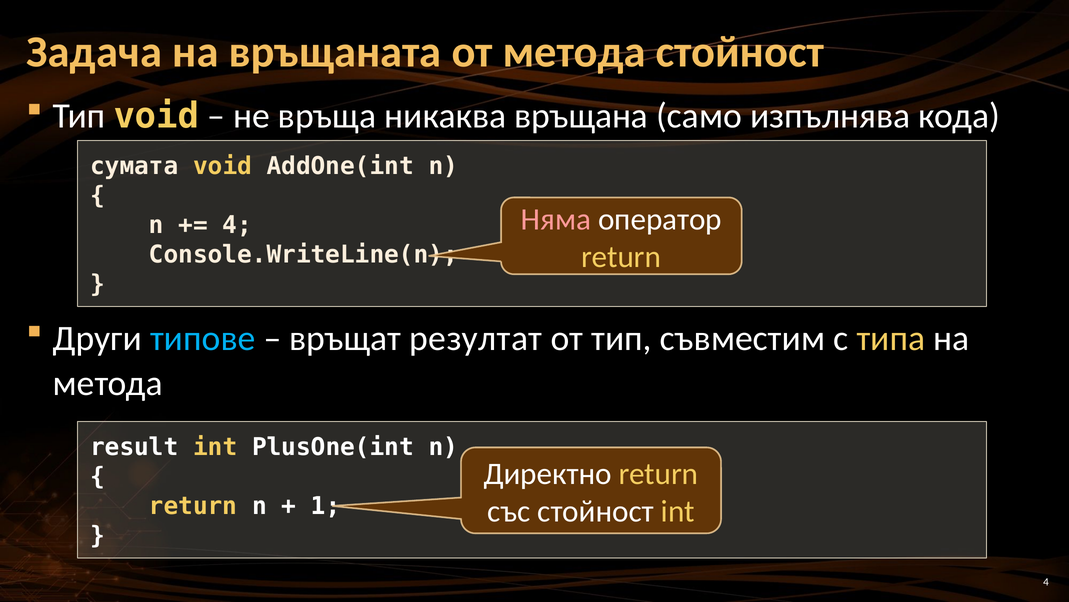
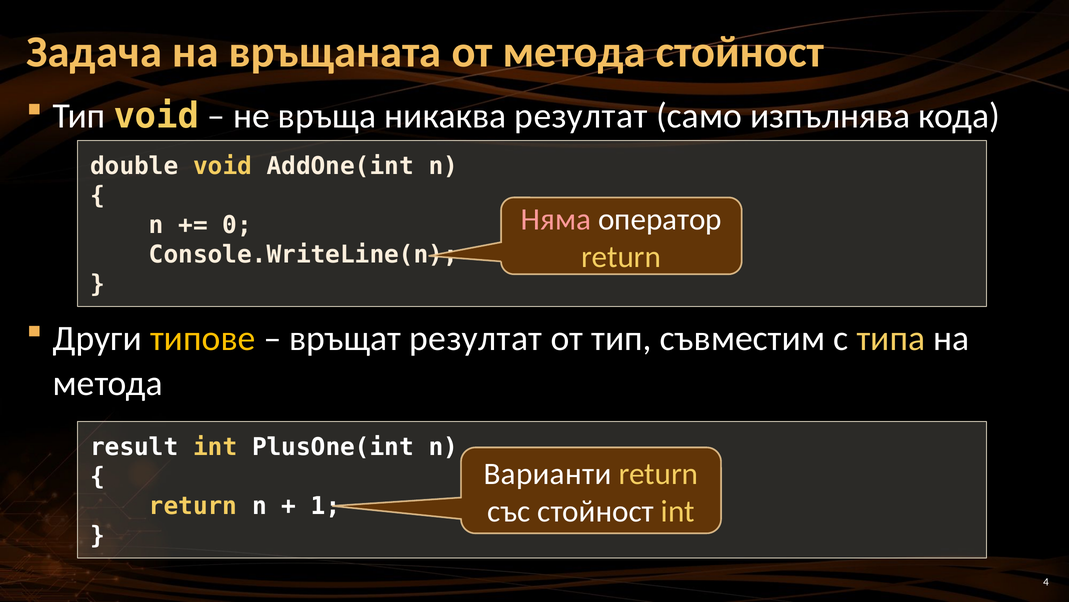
никаква връщана: връщана -> резултат (581, 116)
сумата: сумата -> double (134, 166)
4: 4 -> 0 (237, 225)
типове colour: light blue -> yellow (203, 338)
Директно: Директно -> Варианти (548, 473)
